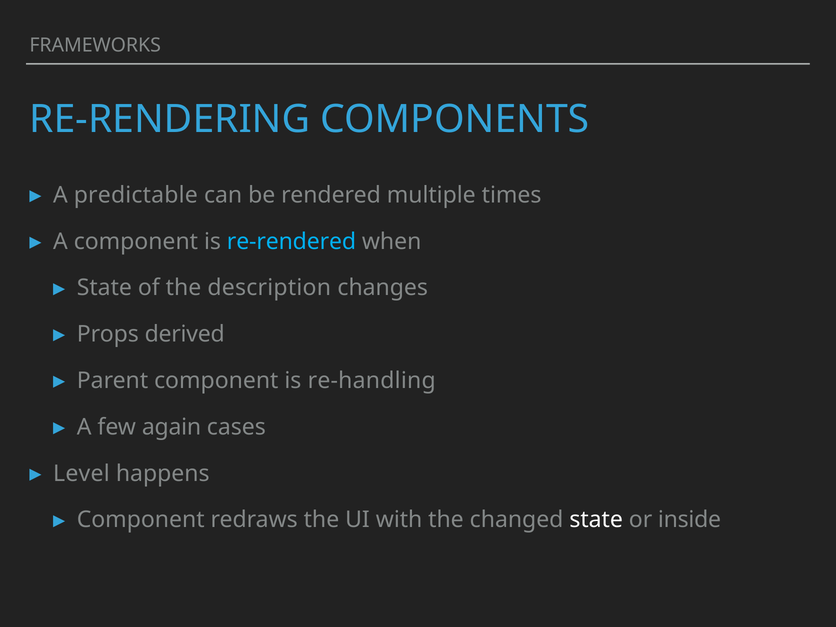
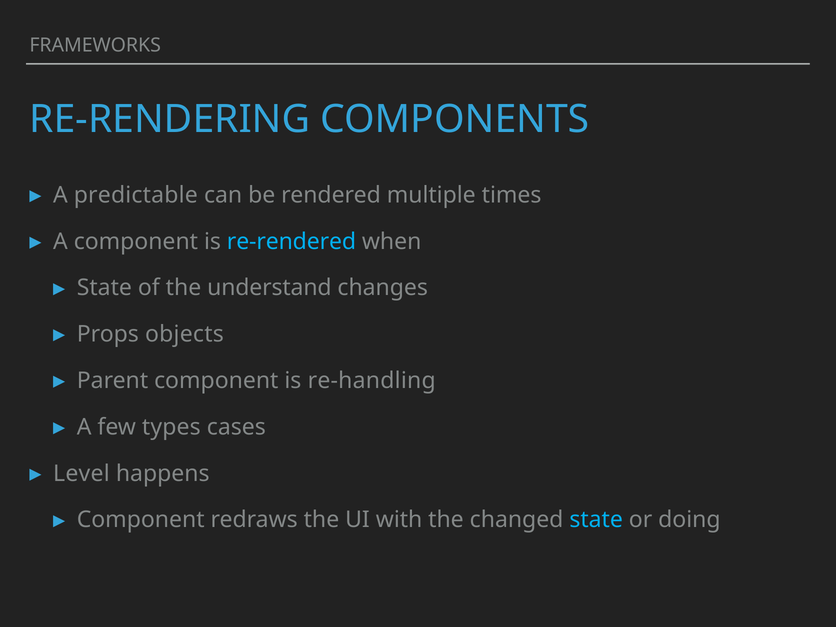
description: description -> understand (269, 288)
derived: derived -> objects (184, 334)
again: again -> types (171, 427)
state colour: white -> light blue (596, 520)
inside: inside -> doing (689, 520)
